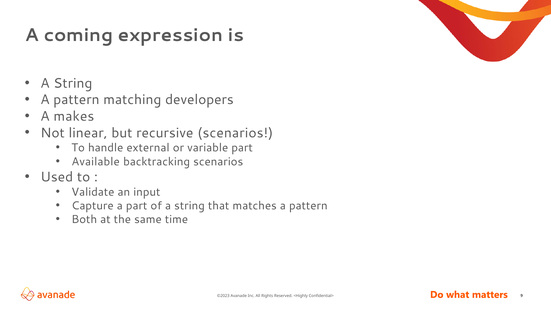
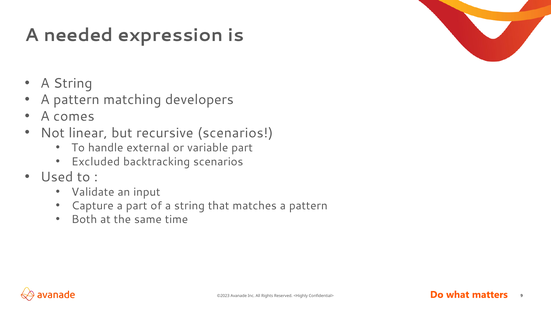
coming: coming -> needed (78, 35)
makes: makes -> comes (74, 116)
Available: Available -> Excluded (96, 162)
